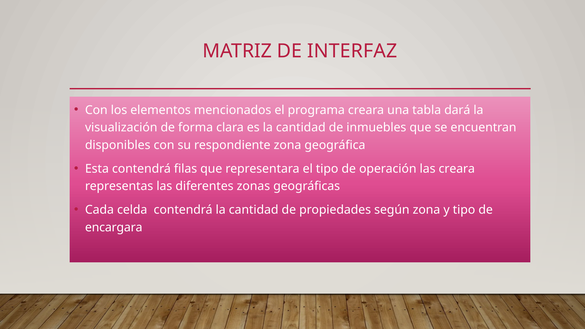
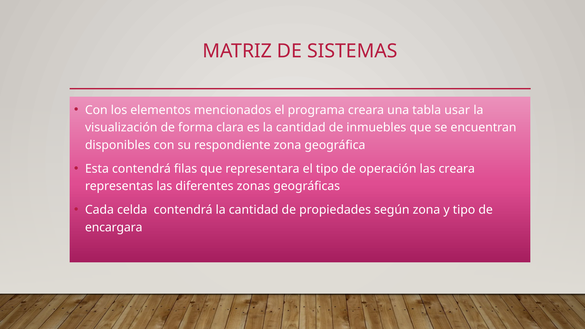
INTERFAZ: INTERFAZ -> SISTEMAS (352, 51)
dará: dará -> usar (457, 110)
